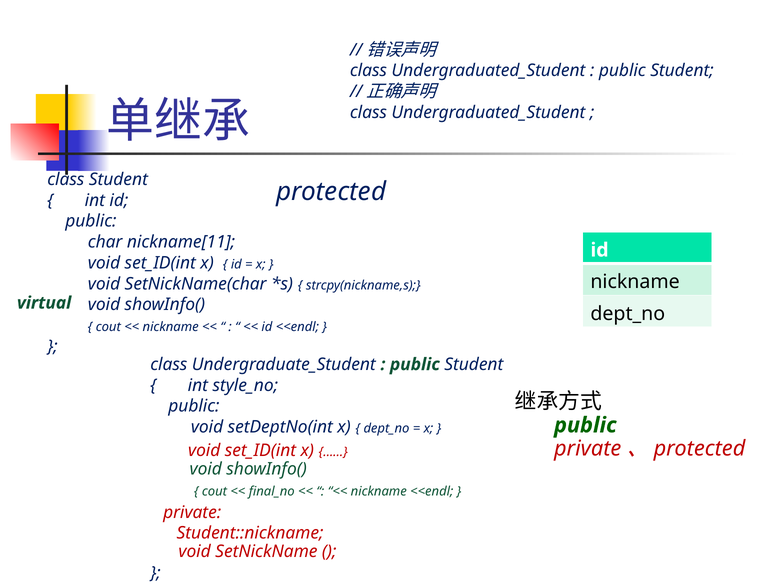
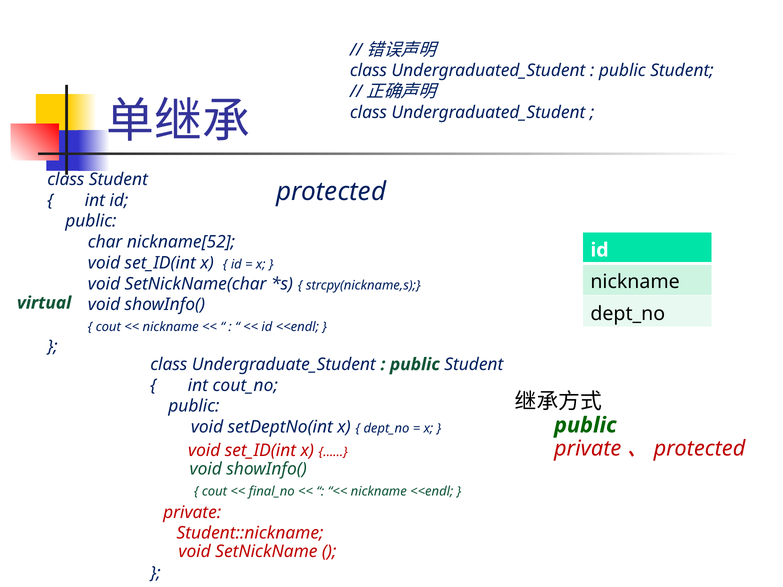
nickname[11: nickname[11 -> nickname[52 (181, 242)
style_no: style_no -> cout_no (245, 385)
